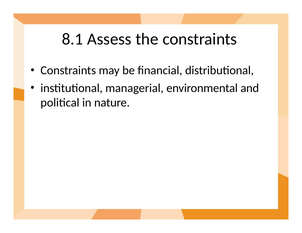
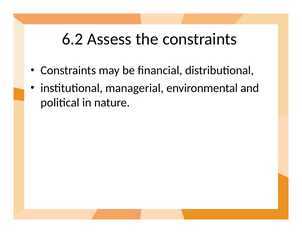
8.1: 8.1 -> 6.2 (72, 39)
